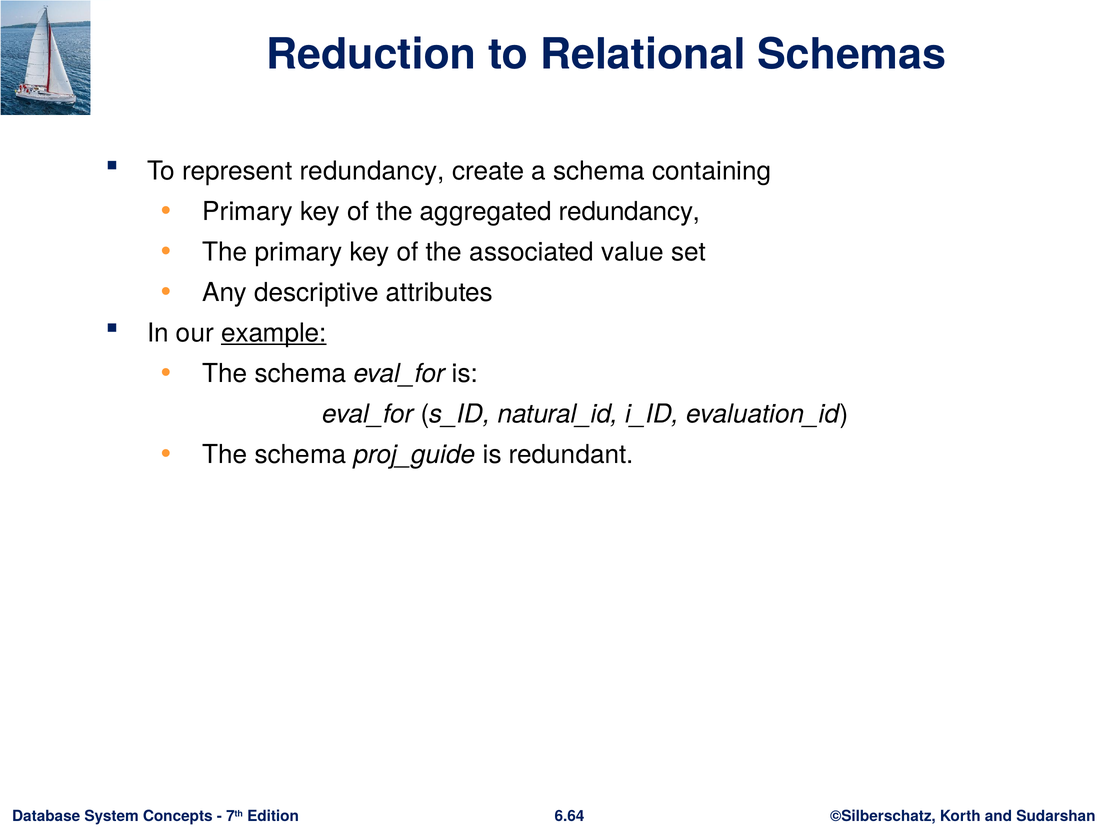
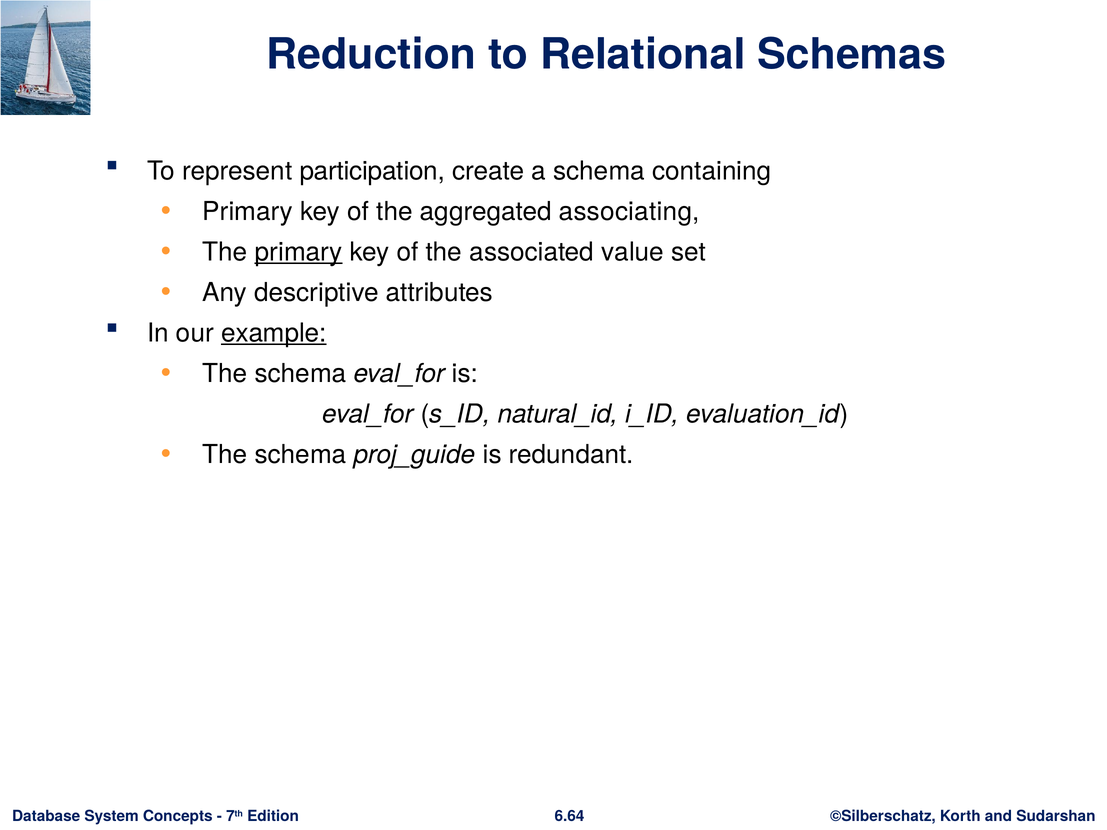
represent redundancy: redundancy -> participation (372, 171)
aggregated redundancy: redundancy -> associating (629, 211)
primary underline: none -> present (299, 252)
